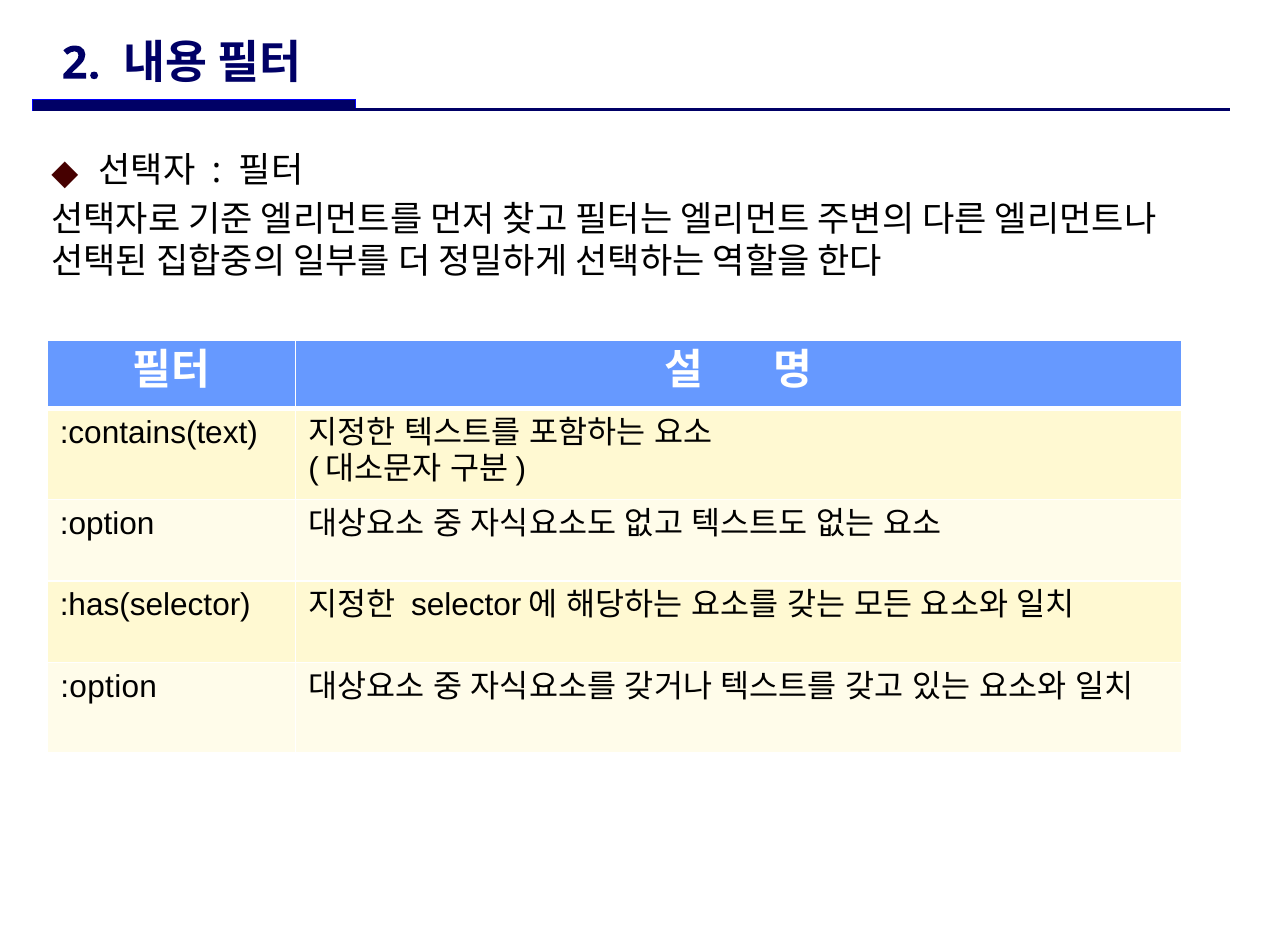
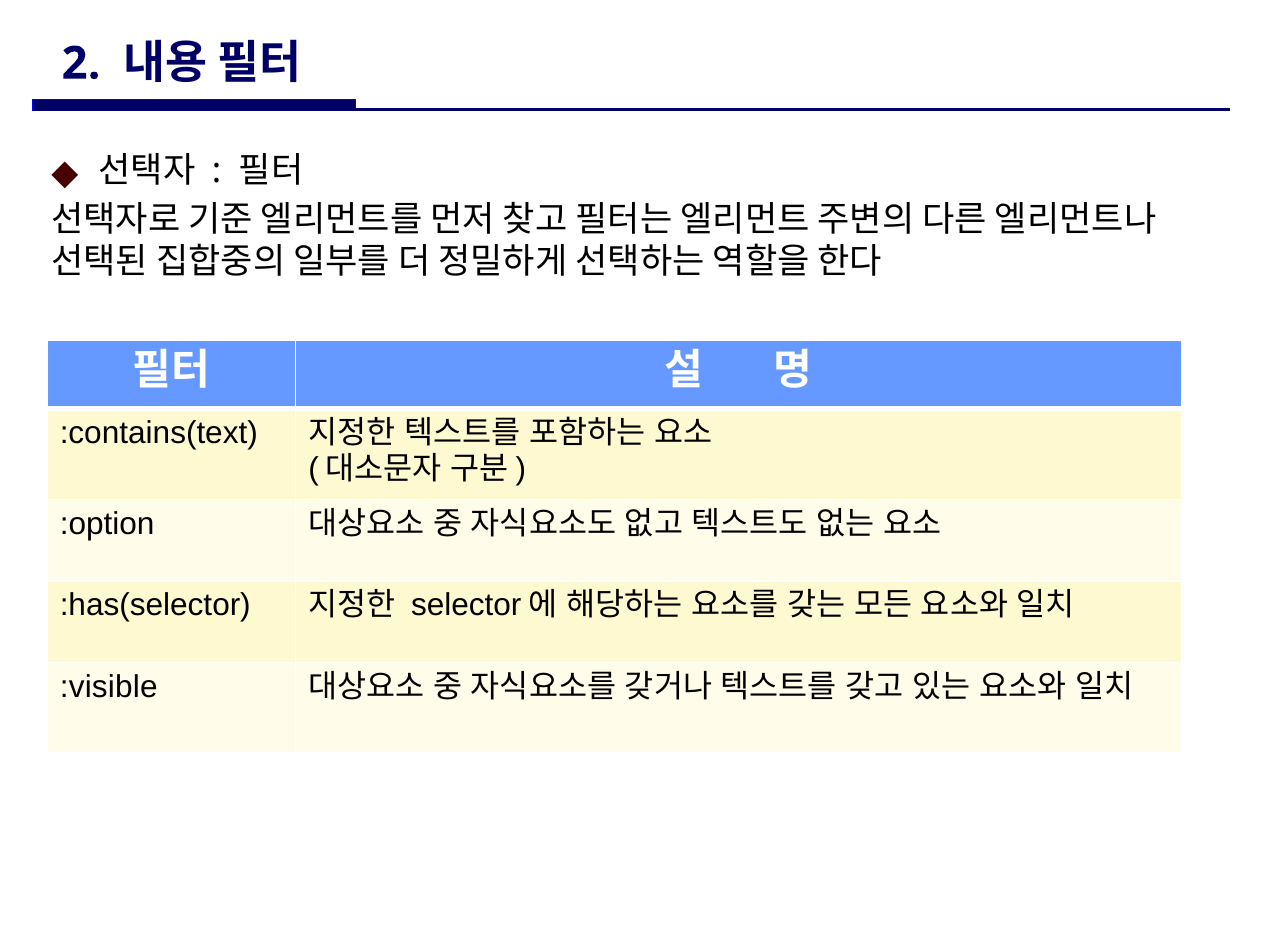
:option: :option -> :visible (109, 687)
